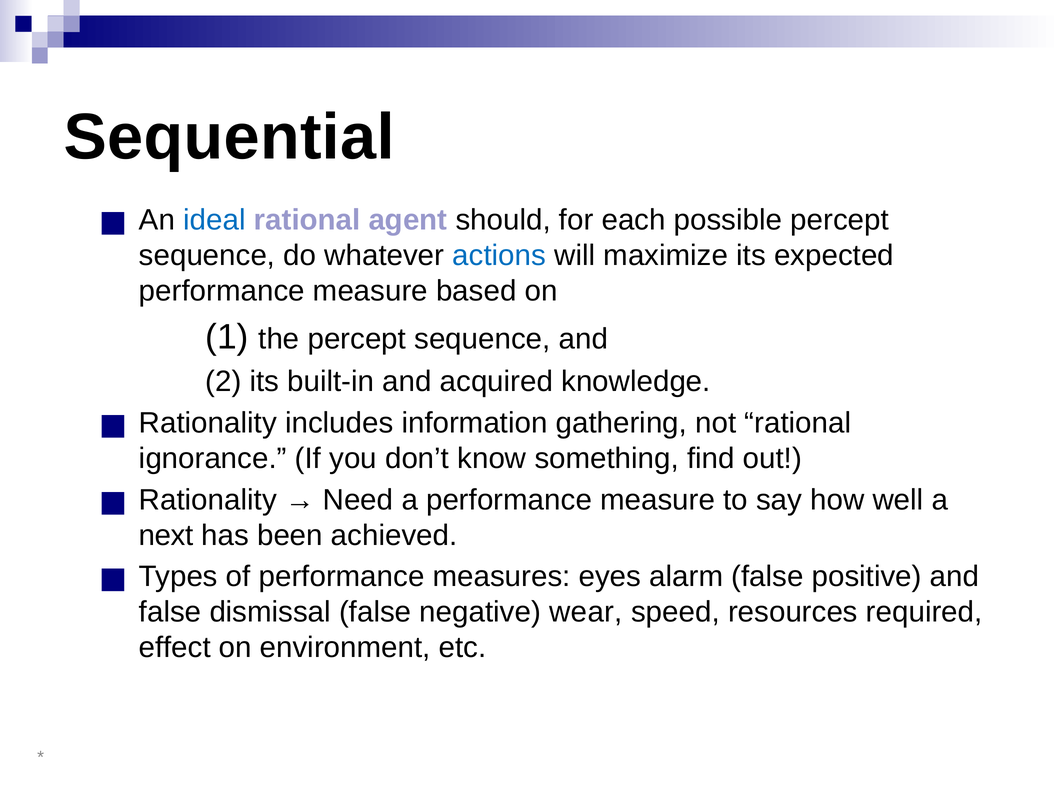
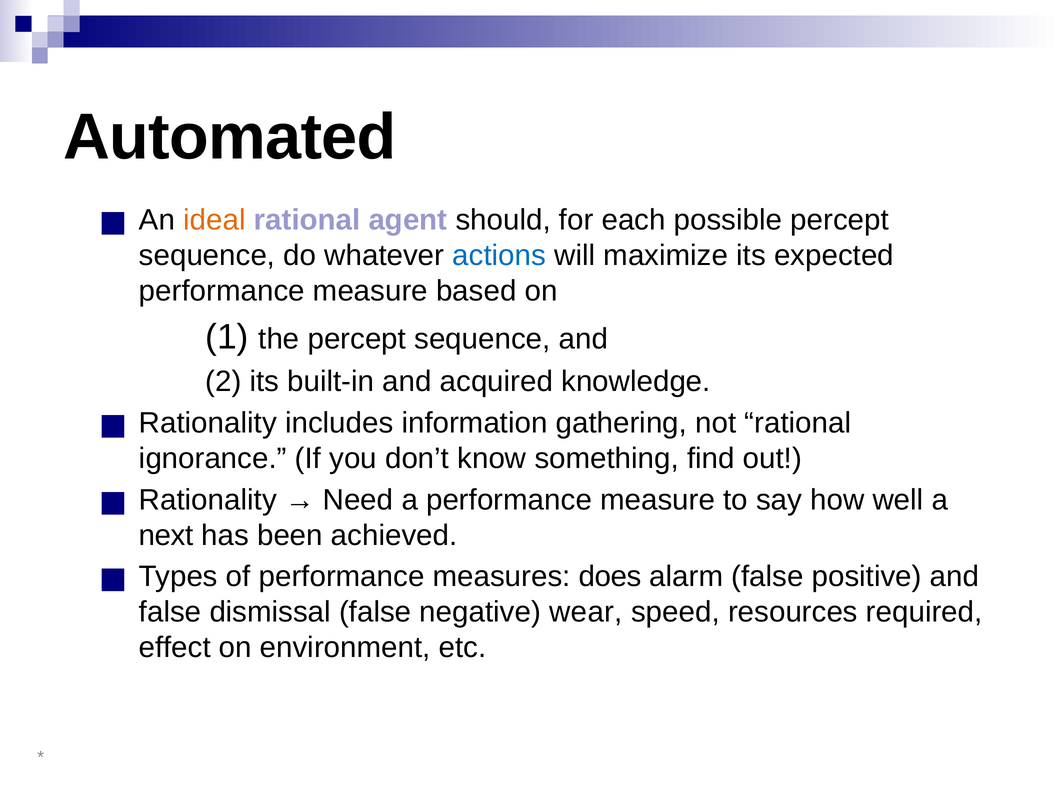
Sequential: Sequential -> Automated (230, 137)
ideal colour: blue -> orange (214, 220)
eyes: eyes -> does (610, 576)
